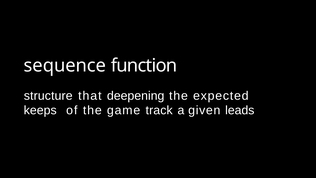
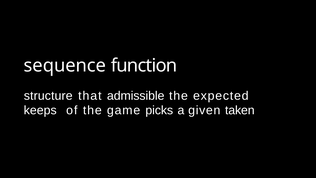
deepening: deepening -> admissible (136, 96)
track: track -> picks (159, 110)
leads: leads -> taken (240, 110)
